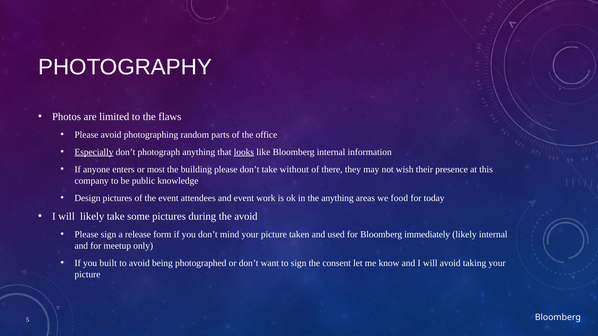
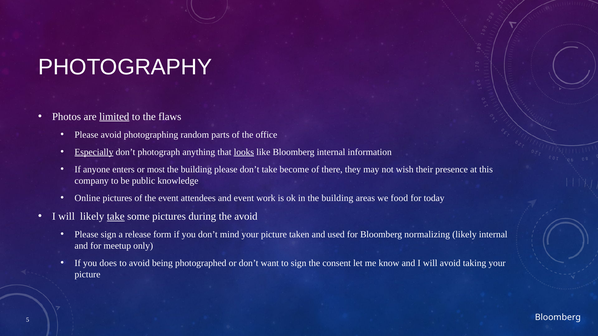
limited underline: none -> present (114, 117)
without: without -> become (294, 170)
Design: Design -> Online (87, 198)
in the anything: anything -> building (337, 198)
take underline: none -> present (116, 217)
immediately: immediately -> normalizing (427, 235)
built: built -> does (108, 263)
